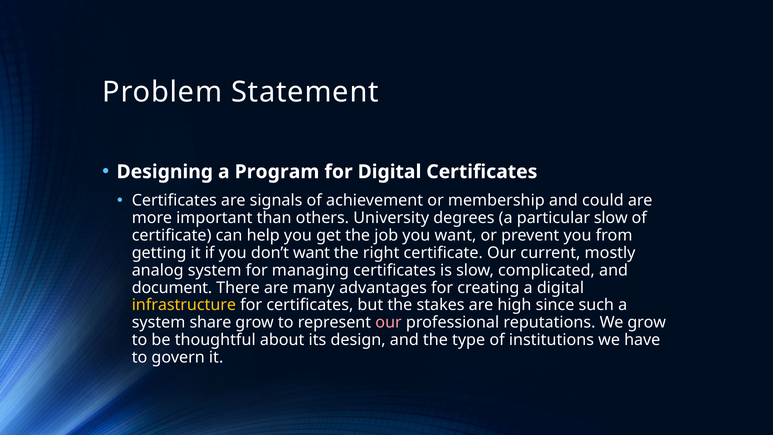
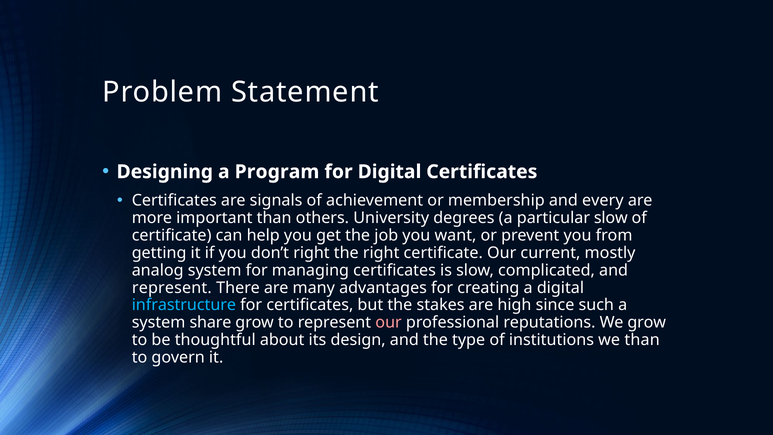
could: could -> every (603, 201)
don’t want: want -> right (311, 253)
document: document -> represent (172, 288)
infrastructure colour: yellow -> light blue (184, 305)
we have: have -> than (642, 340)
